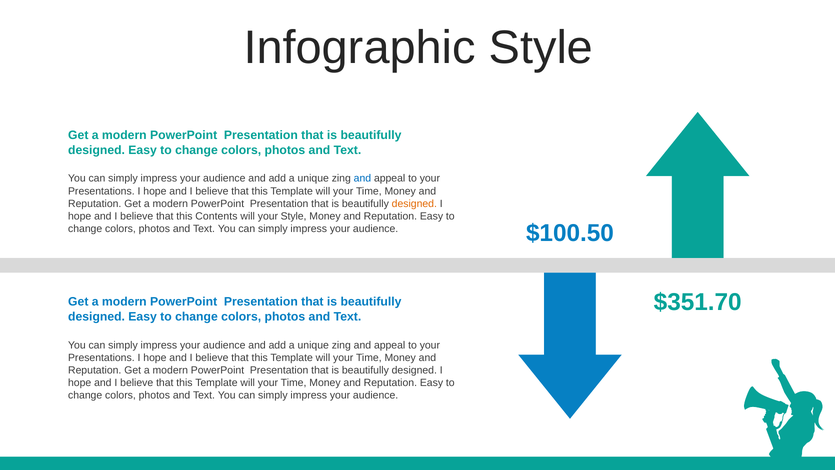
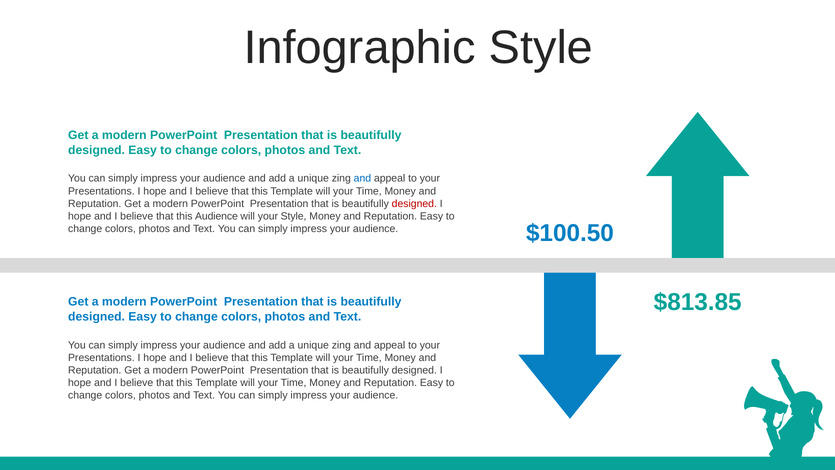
designed colour: orange -> red (414, 203)
this Contents: Contents -> Audience (216, 216)
$351.70: $351.70 -> $813.85 (698, 302)
